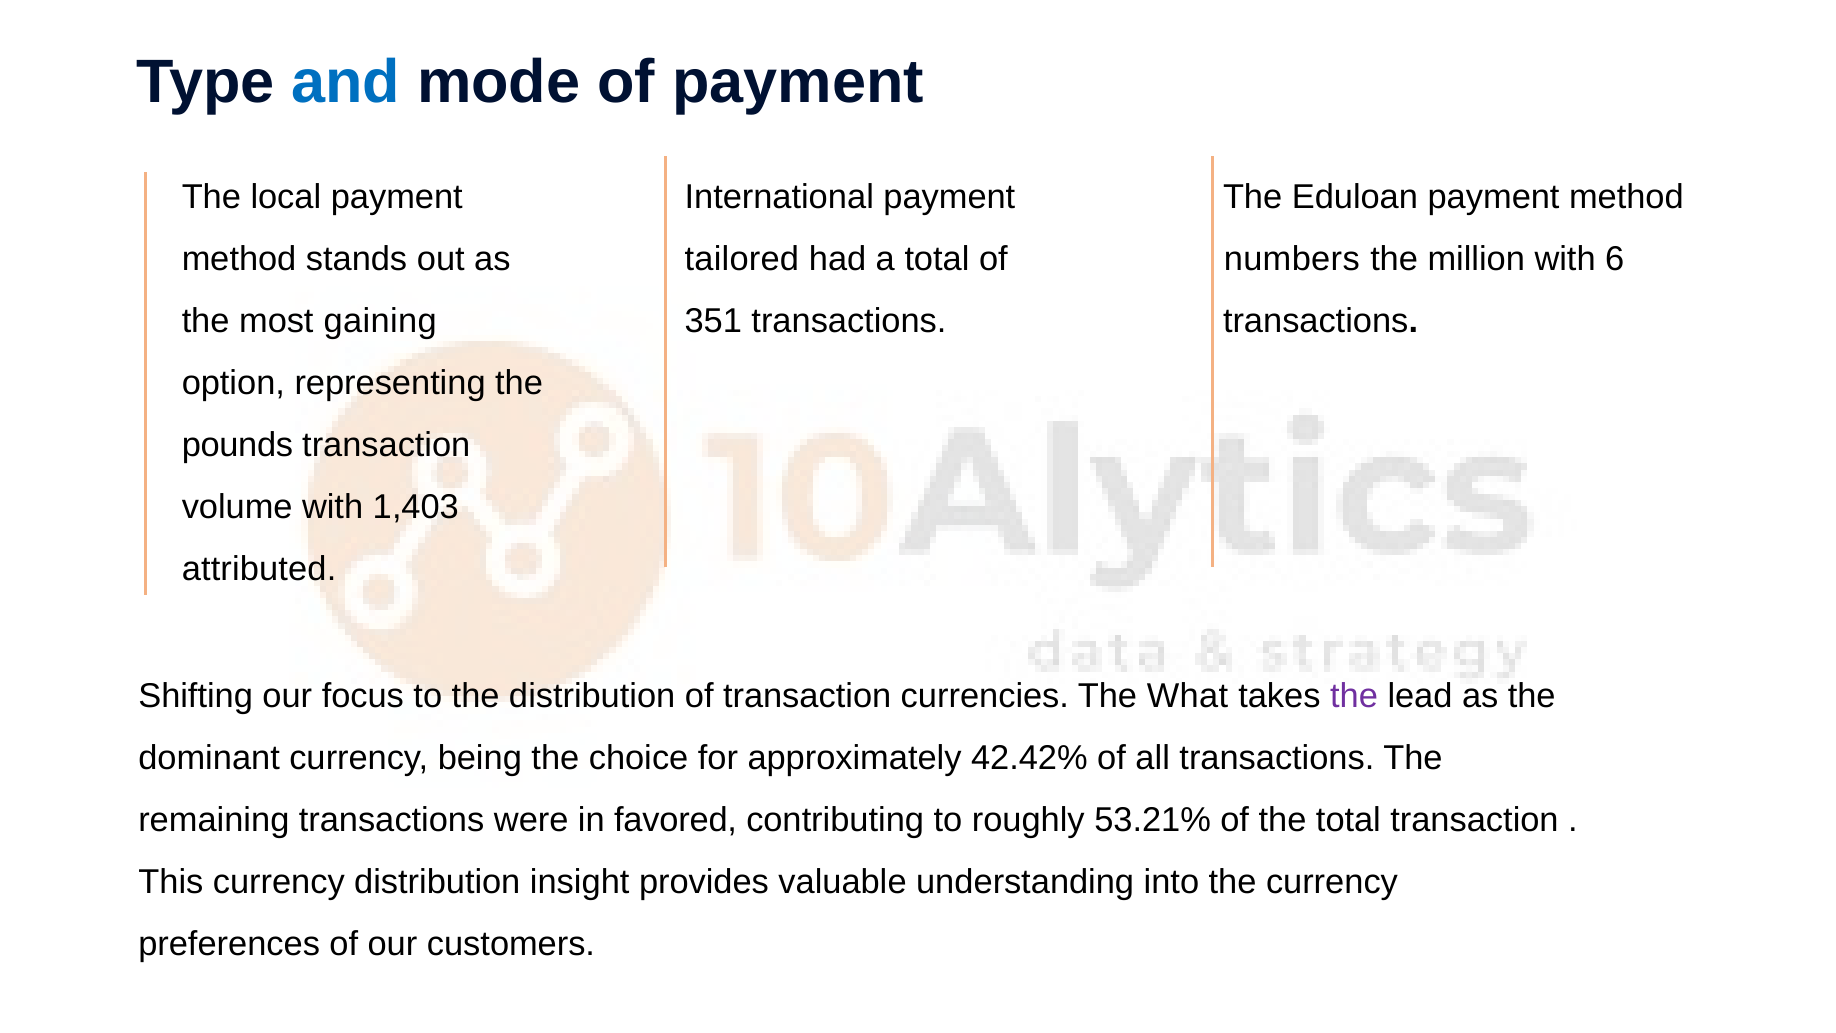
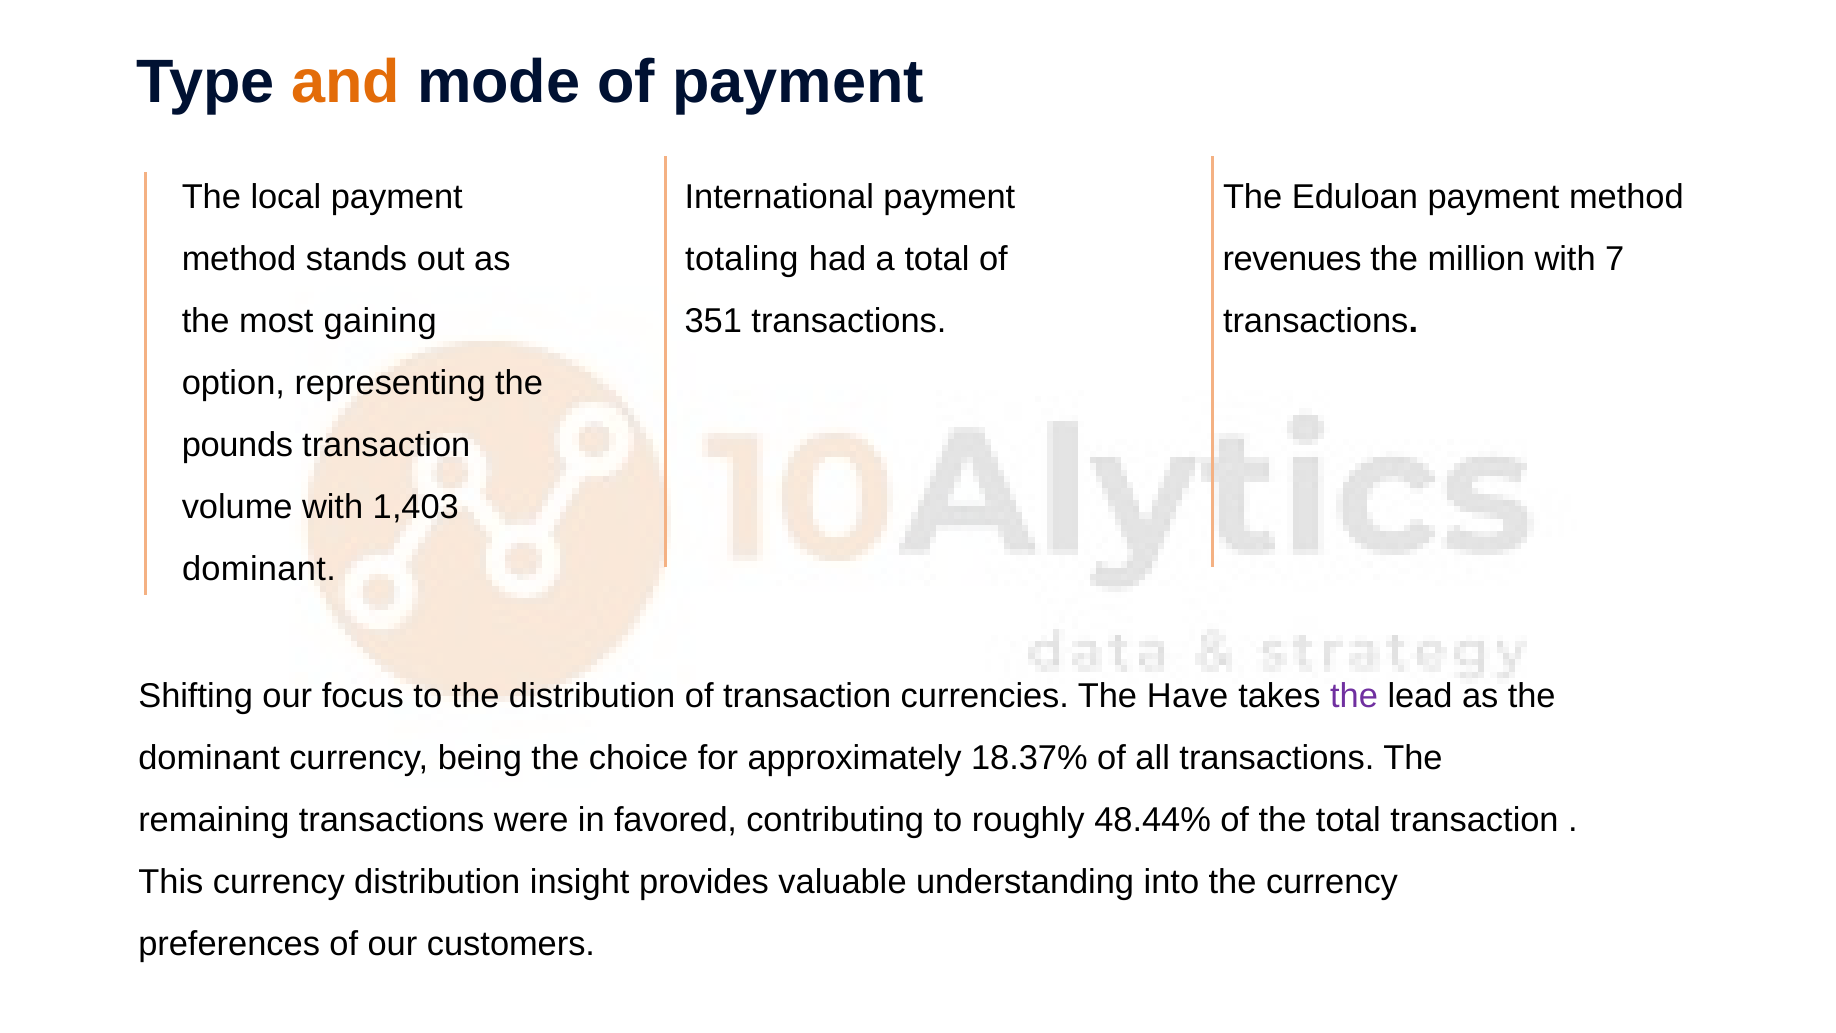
and colour: blue -> orange (346, 82)
tailored: tailored -> totaling (742, 259)
numbers: numbers -> revenues (1292, 259)
6: 6 -> 7 (1615, 259)
attributed: attributed -> dominant (259, 569)
What: What -> Have (1188, 696)
42.42%: 42.42% -> 18.37% (1029, 758)
53.21%: 53.21% -> 48.44% (1153, 820)
